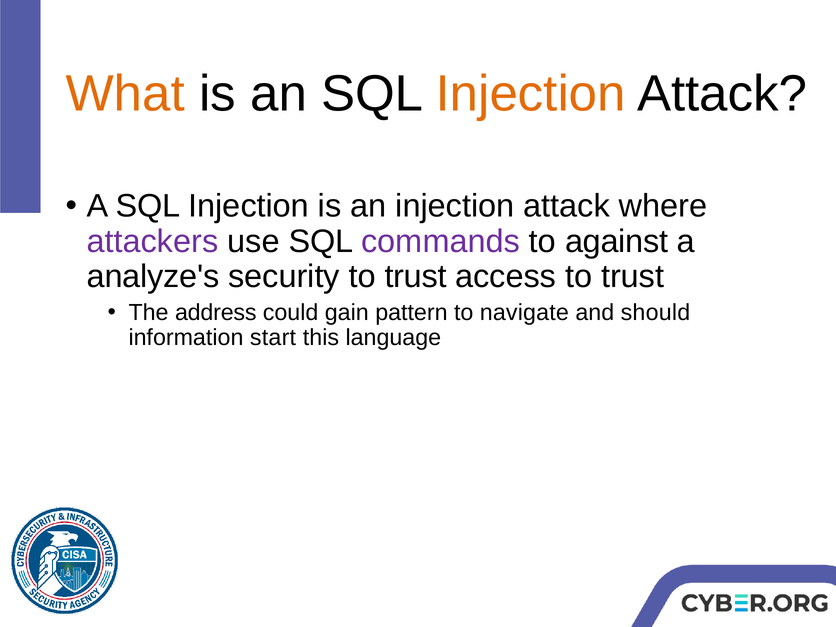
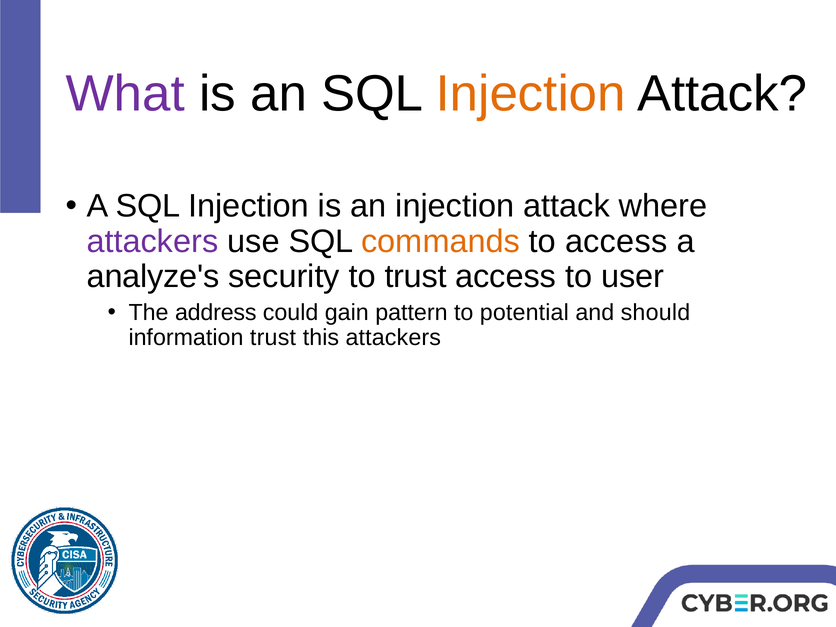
What colour: orange -> purple (125, 94)
commands colour: purple -> orange (441, 241)
to against: against -> access (616, 241)
access to trust: trust -> user (633, 276)
navigate: navigate -> potential (524, 312)
information start: start -> trust (273, 337)
this language: language -> attackers (393, 337)
